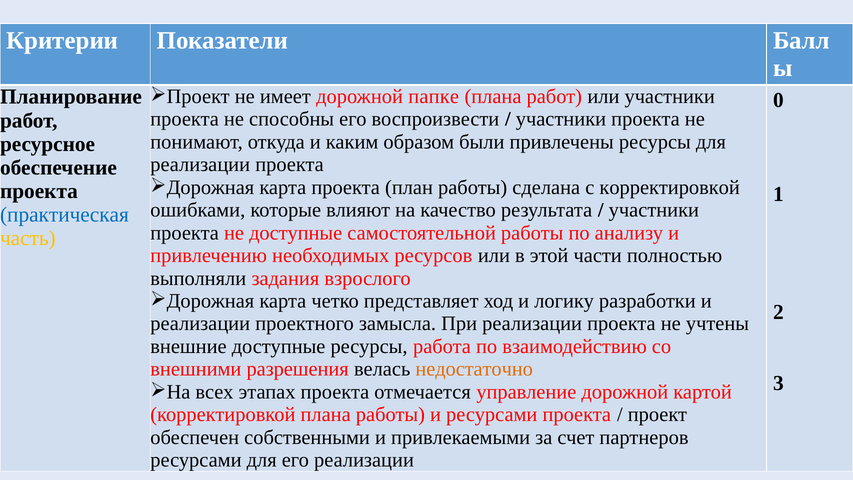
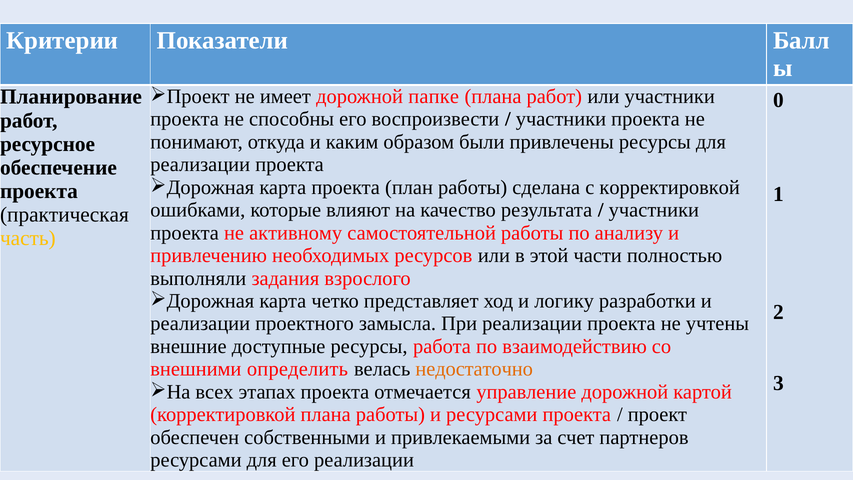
практическая colour: blue -> black (64, 215)
не доступные: доступные -> активному (296, 233)
разрешения: разрешения -> определить (297, 369)
